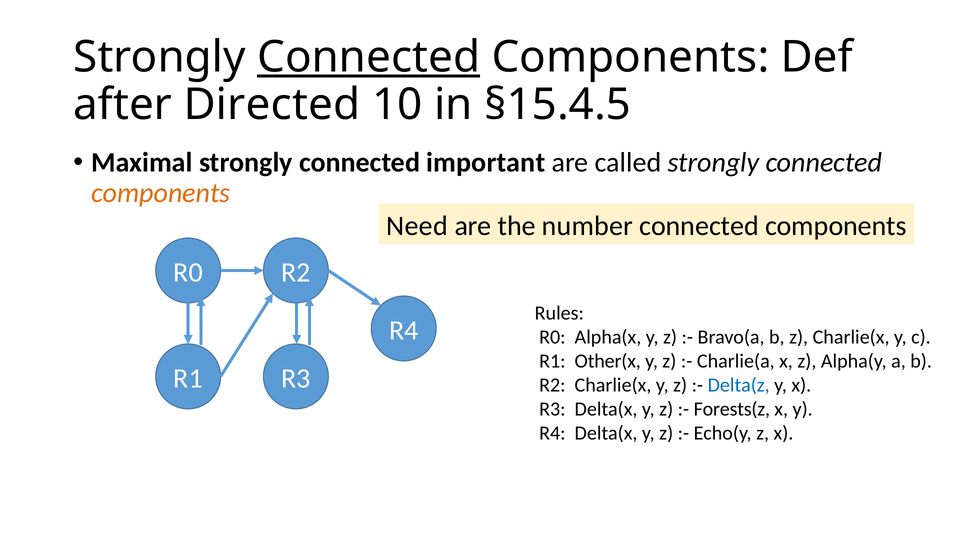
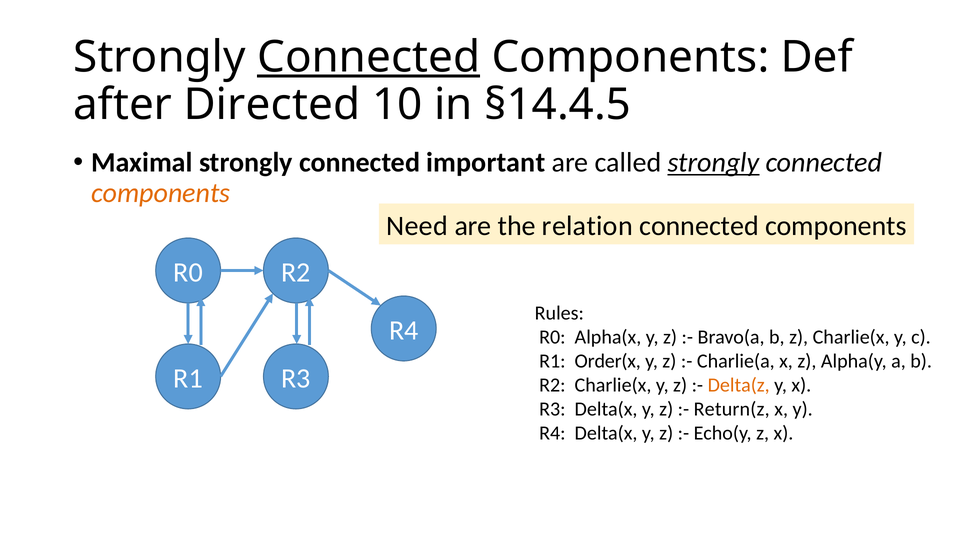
§15.4.5: §15.4.5 -> §14.4.5 (558, 105)
strongly underline: none -> present (713, 163)
number: number -> relation (587, 226)
Other(x: Other(x -> Order(x (608, 361)
Delta(z colour: blue -> orange (739, 385)
Forests(z: Forests(z -> Return(z (732, 409)
